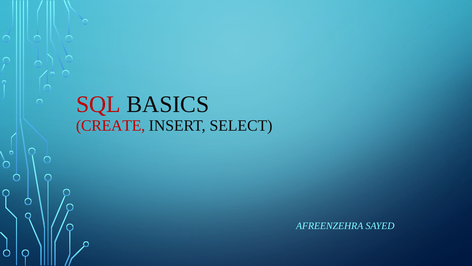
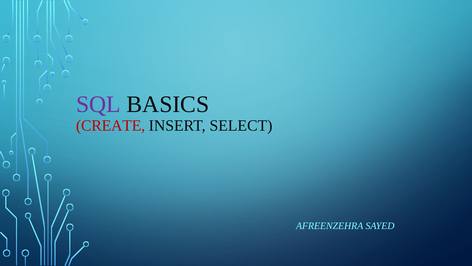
SQL colour: red -> purple (98, 104)
